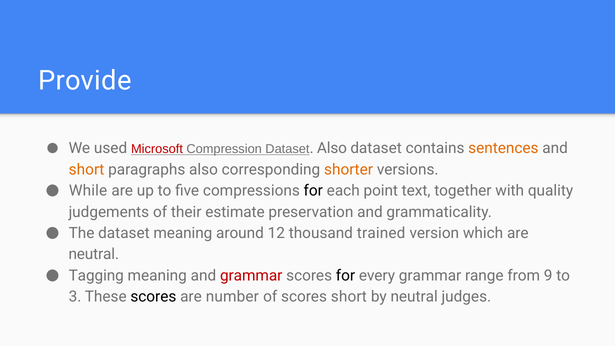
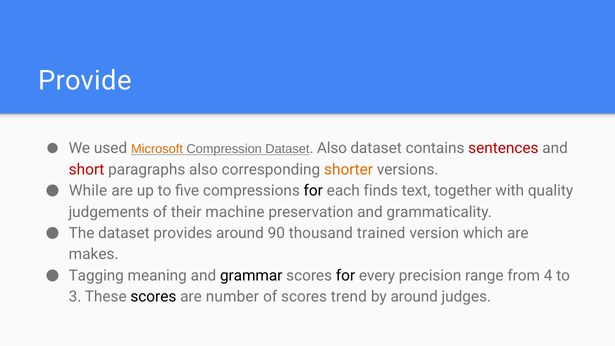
Microsoft colour: red -> orange (157, 149)
sentences colour: orange -> red (503, 148)
short colour: orange -> red (86, 169)
point: point -> finds (381, 191)
estimate: estimate -> machine (235, 212)
dataset meaning: meaning -> provides (183, 233)
12: 12 -> 90 (276, 233)
neutral: neutral -> makes (94, 254)
grammar colour: red -> black (251, 276)
every grammar: grammar -> precision (430, 276)
9: 9 -> 4 (548, 276)
scores short: short -> trend (349, 297)
by neutral: neutral -> around (414, 297)
